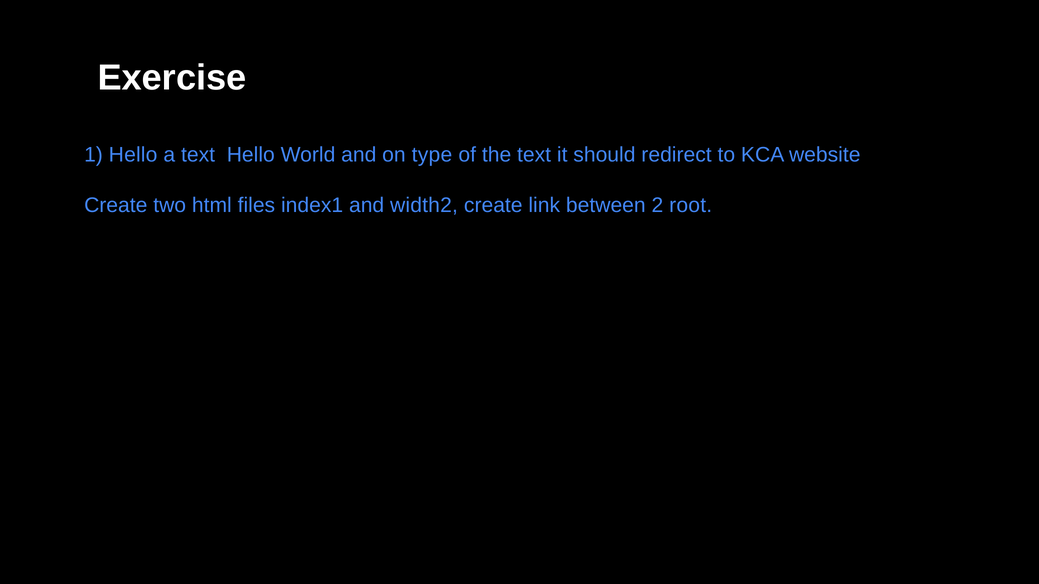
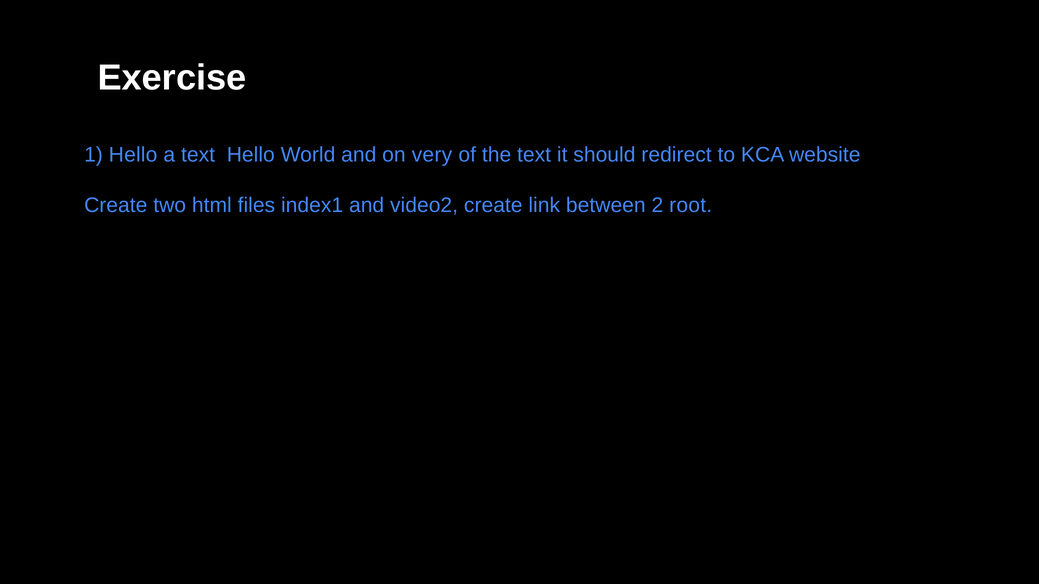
type: type -> very (432, 155)
width2: width2 -> video2 (424, 206)
